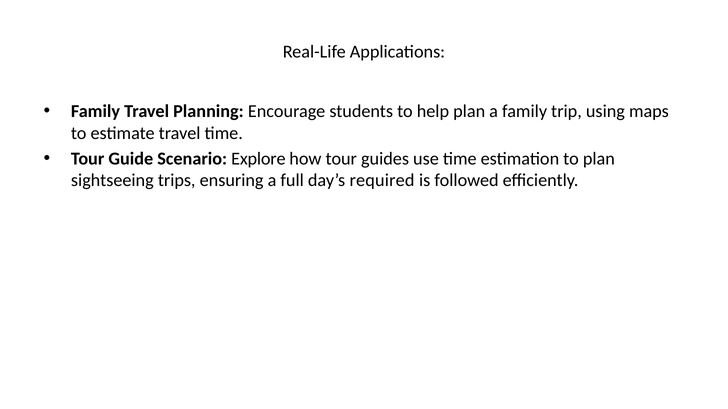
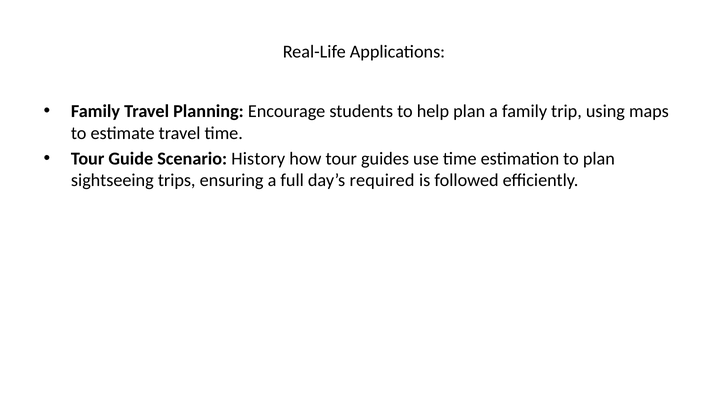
Explore: Explore -> History (258, 159)
